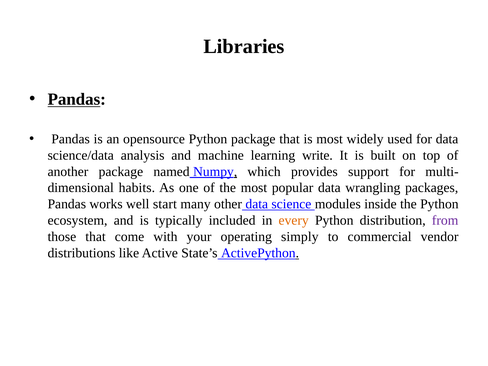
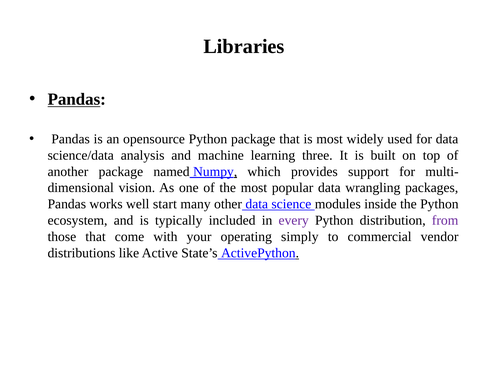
write: write -> three (317, 155)
habits: habits -> vision (137, 188)
every colour: orange -> purple (294, 220)
